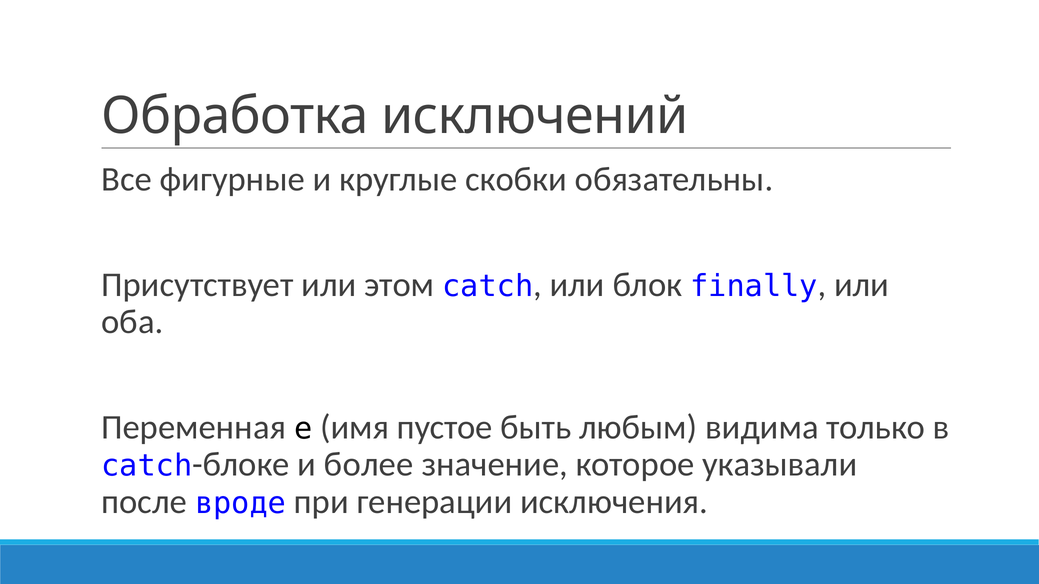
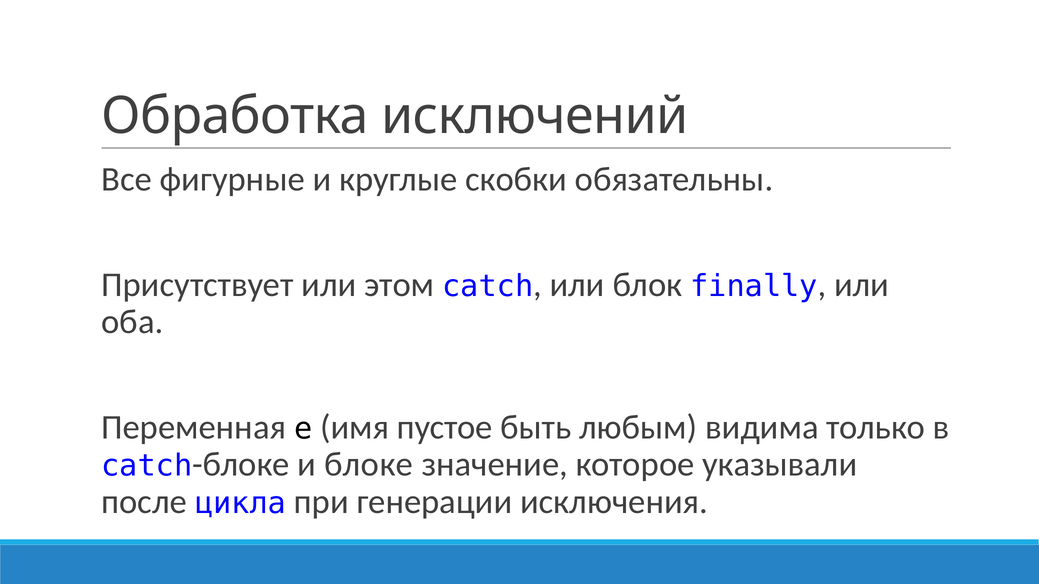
и более: более -> блоке (369, 465)
вроде: вроде -> цикла (241, 504)
